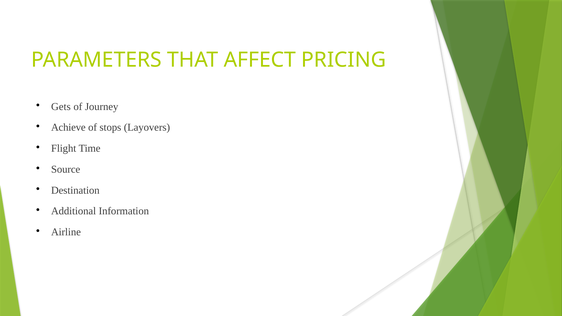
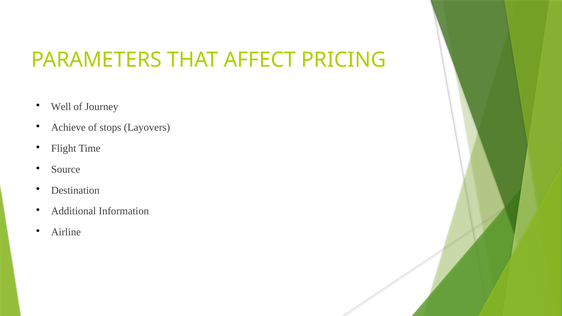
Gets: Gets -> Well (61, 107)
